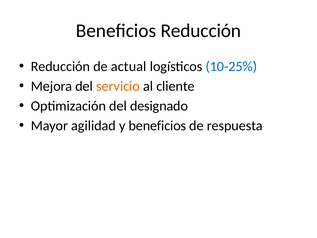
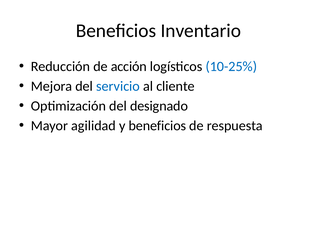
Beneficios Reducción: Reducción -> Inventario (201, 31)
actual: actual -> acción (129, 67)
servicio colour: orange -> blue (118, 86)
